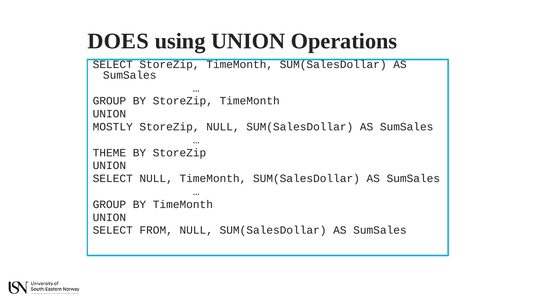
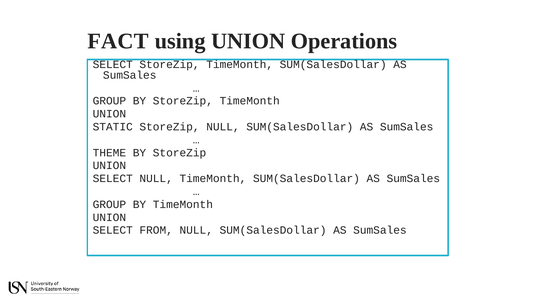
DOES: DOES -> FACT (118, 41)
MOSTLY: MOSTLY -> STATIC (113, 127)
